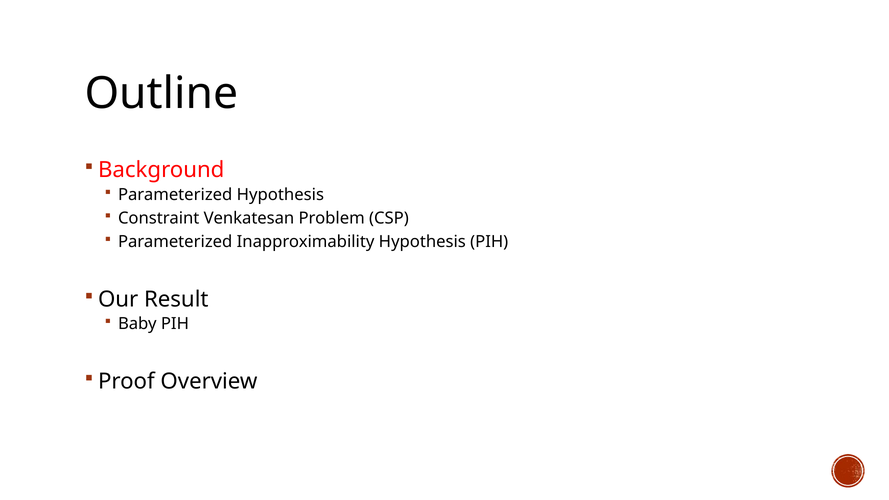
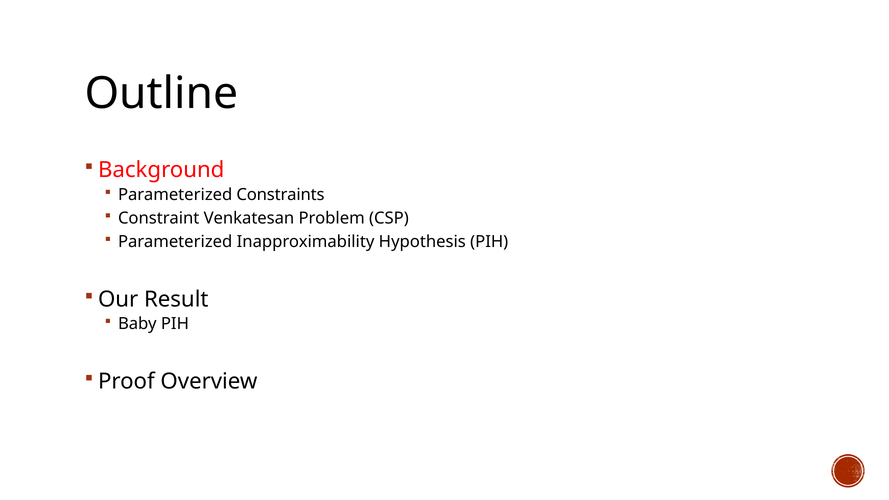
Parameterized Hypothesis: Hypothesis -> Constraints (280, 195)
